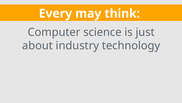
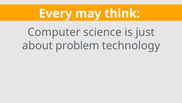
industry: industry -> problem (77, 45)
